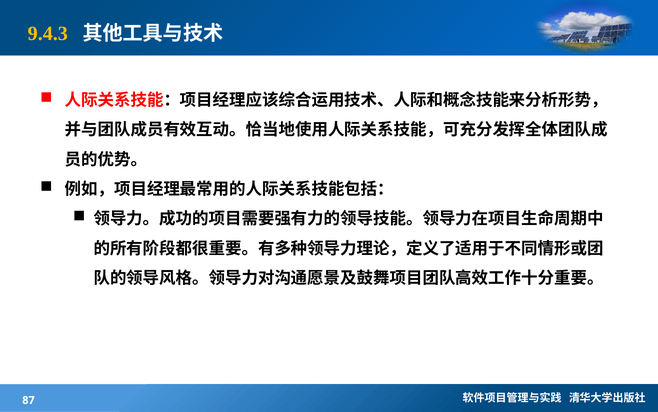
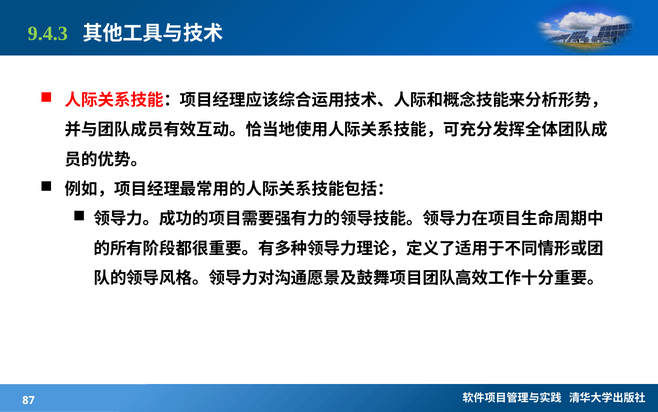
9.4.3 colour: yellow -> light green (48, 33)
